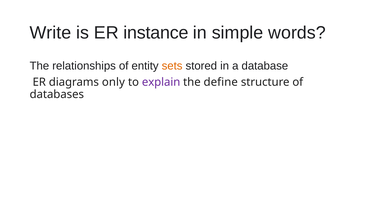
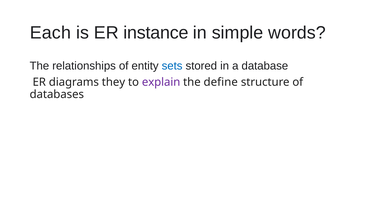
Write: Write -> Each (50, 33)
sets colour: orange -> blue (172, 66)
only: only -> they (113, 82)
